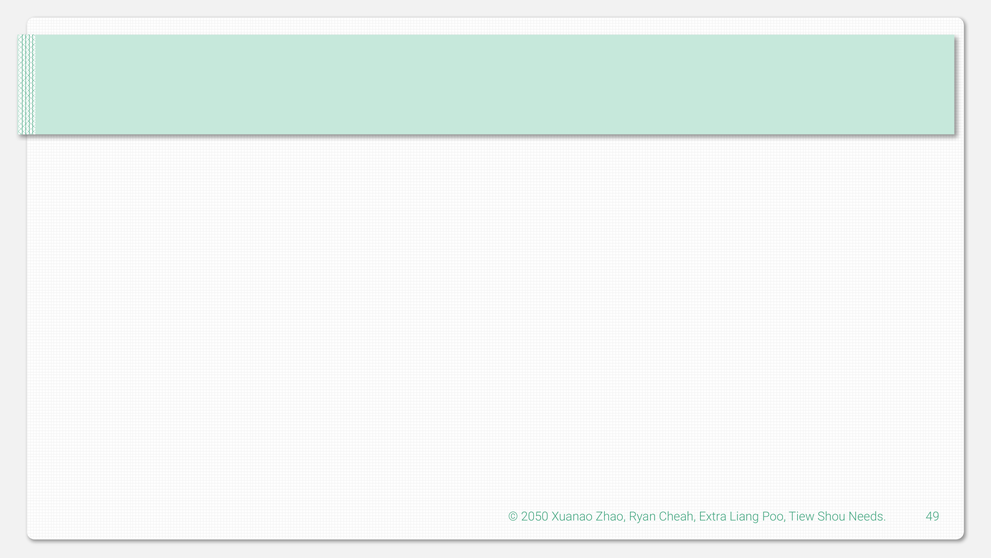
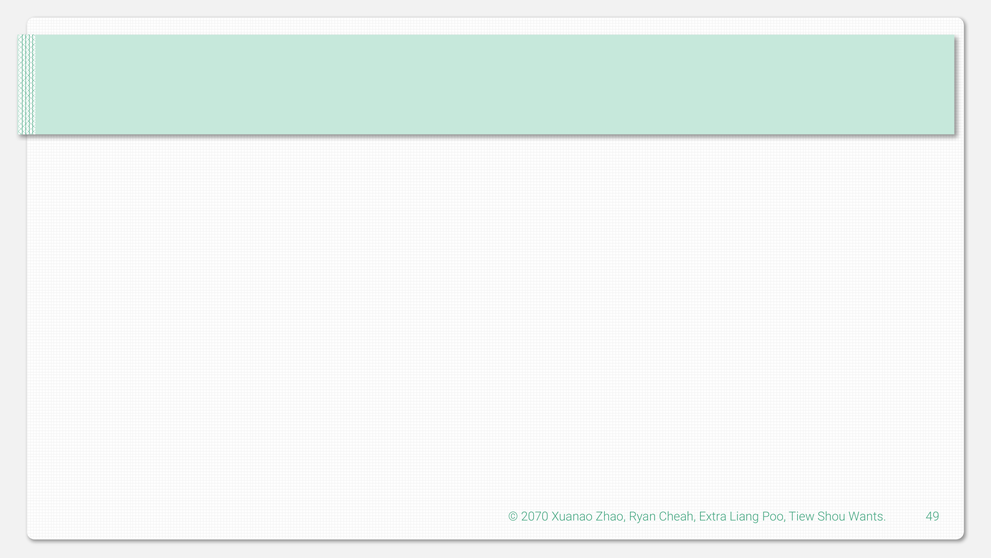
2050: 2050 -> 2070 (535, 516)
Needs: Needs -> Wants (867, 516)
